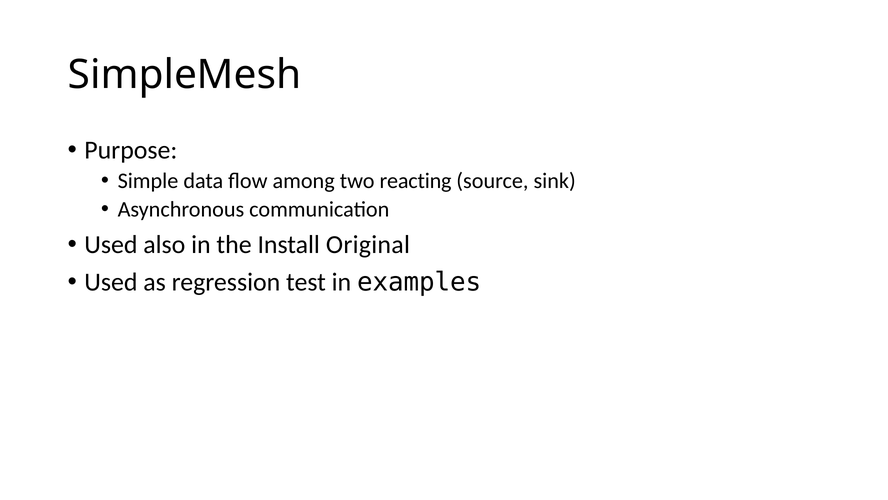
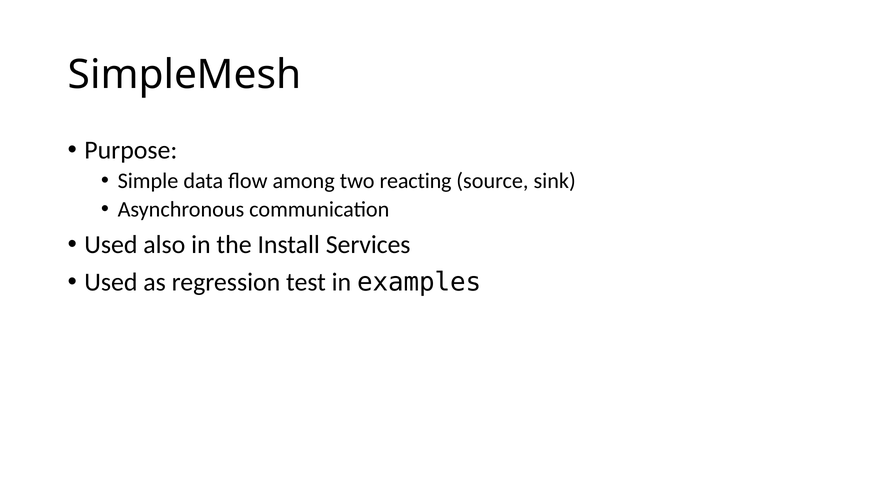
Original: Original -> Services (368, 245)
